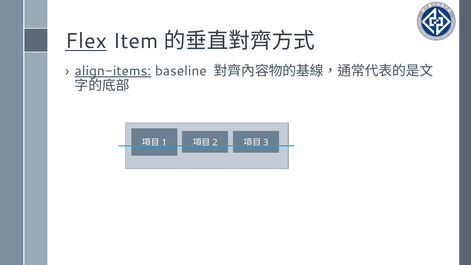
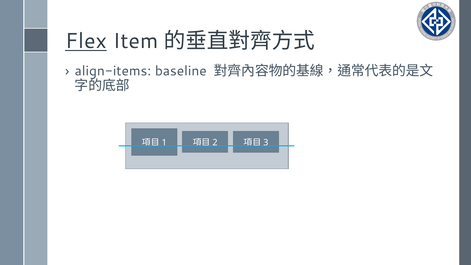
align-items underline: present -> none (113, 71)
